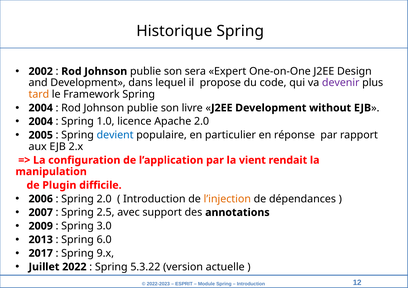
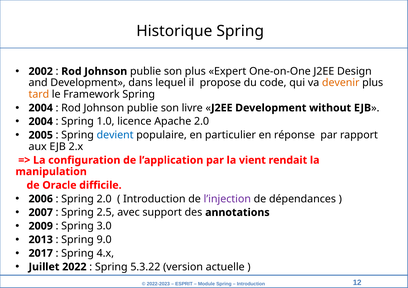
son sera: sera -> plus (195, 71)
devenir colour: purple -> orange (341, 83)
Plugin: Plugin -> Oracle (59, 186)
l’injection colour: orange -> purple (227, 199)
6.0: 6.0 -> 9.0 (104, 240)
9.x: 9.x -> 4.x (105, 254)
